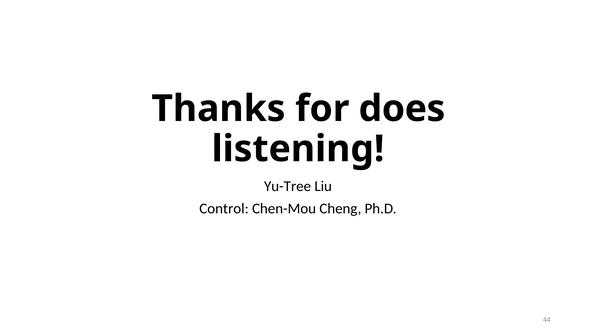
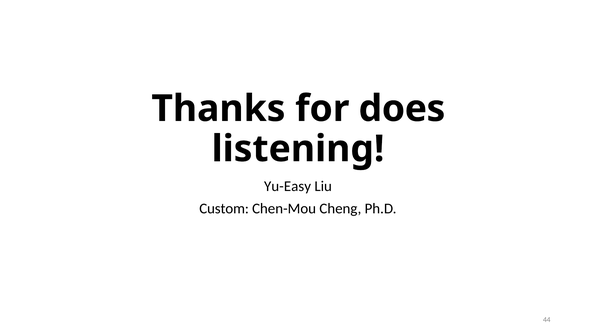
Yu-Tree: Yu-Tree -> Yu-Easy (288, 186)
Control: Control -> Custom (224, 209)
